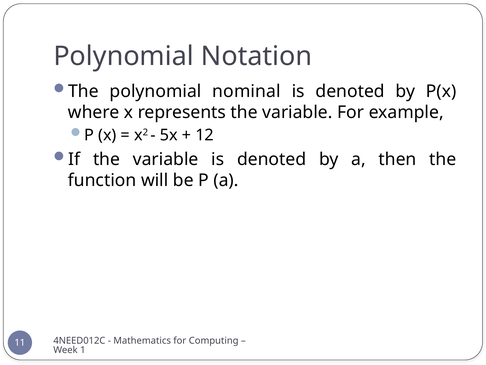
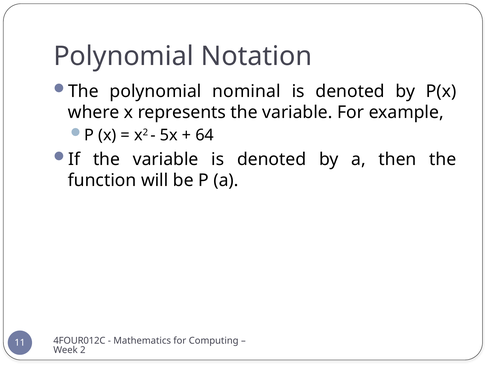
12: 12 -> 64 (205, 135)
4NEED012C: 4NEED012C -> 4FOUR012C (79, 340)
1: 1 -> 2 (83, 350)
